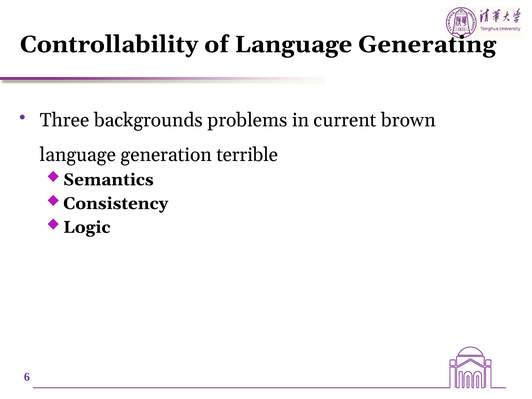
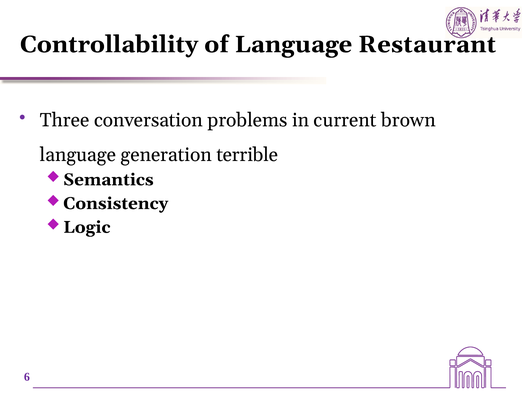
Generating: Generating -> Restaurant (427, 44)
backgrounds: backgrounds -> conversation (148, 120)
